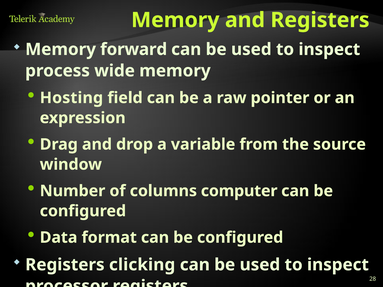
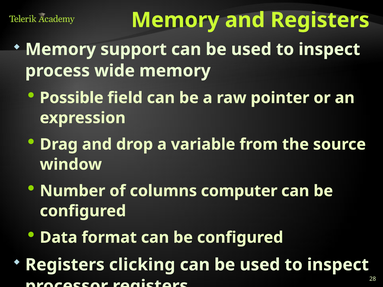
forward: forward -> support (134, 49)
Hosting: Hosting -> Possible (72, 98)
